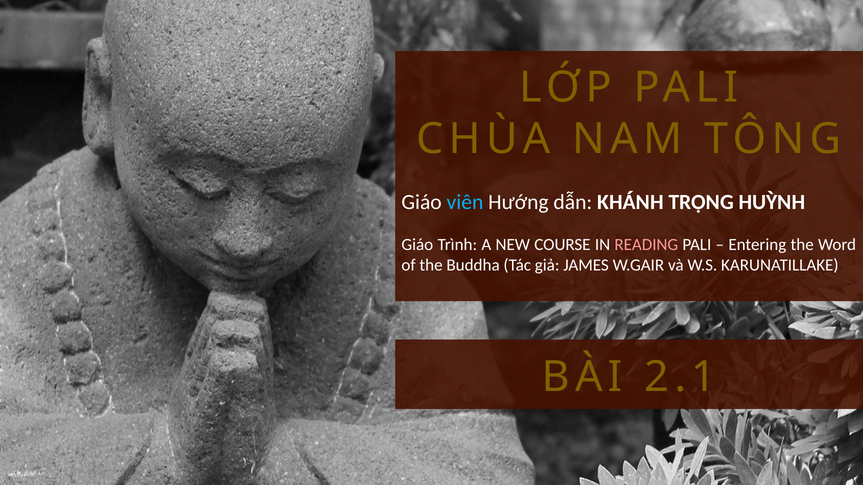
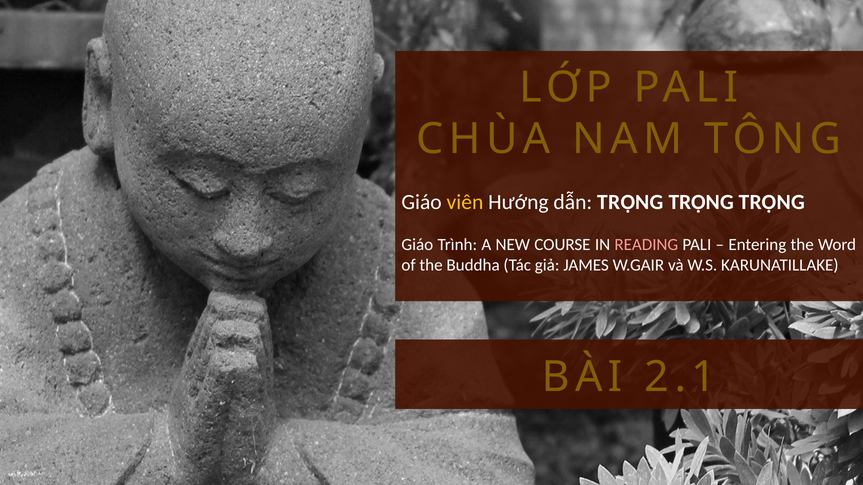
viên colour: light blue -> yellow (465, 203)
dẫn KHÁNH: KHÁNH -> TRỌNG (630, 203)
HUỲNH: HUỲNH -> TRỌNG (772, 203)
